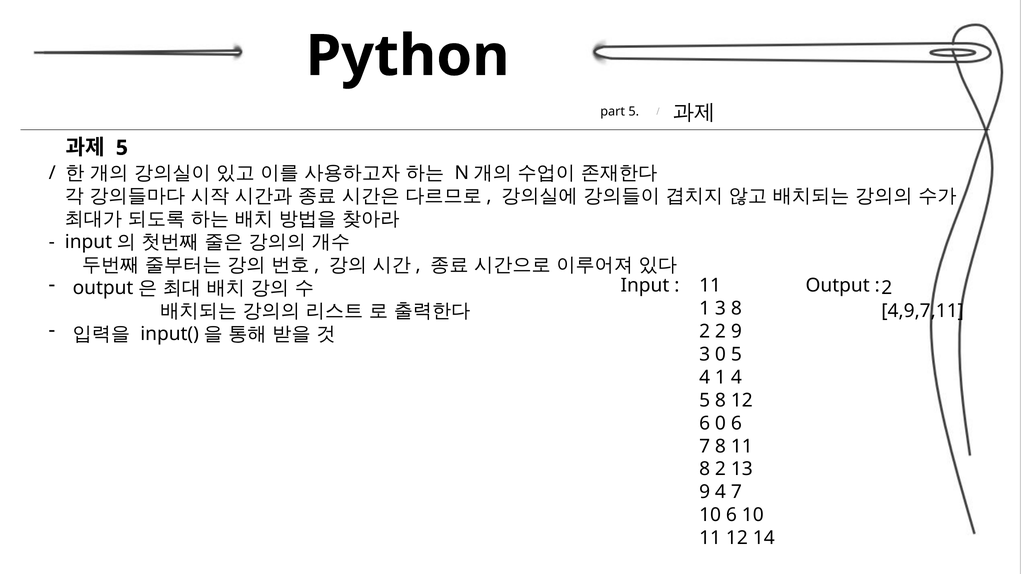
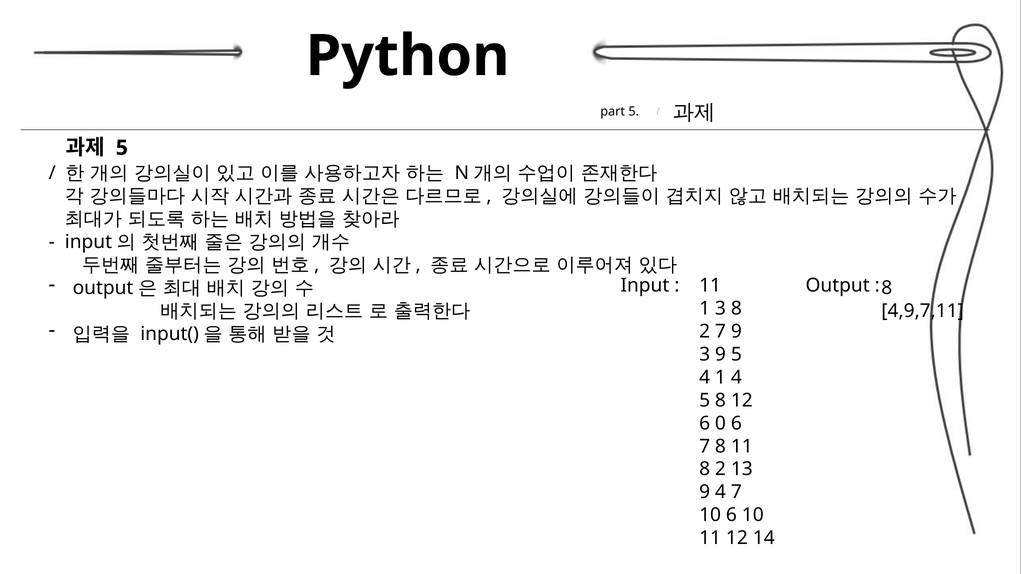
2: 2 -> 8 (887, 288)
2 2: 2 -> 7 (720, 332)
3 0: 0 -> 9 (720, 355)
